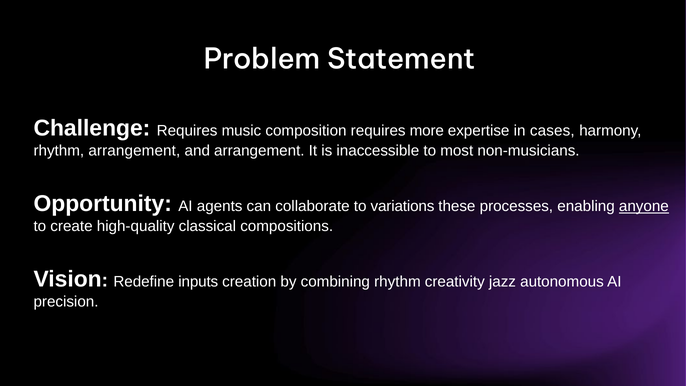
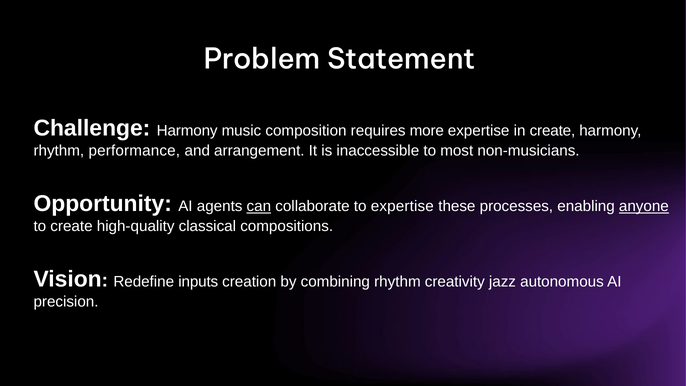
Challenge Requires: Requires -> Harmony (187, 131)
in cases: cases -> create (552, 131)
rhythm arrangement: arrangement -> performance (134, 151)
can underline: none -> present (259, 206)
to variations: variations -> expertise (402, 206)
